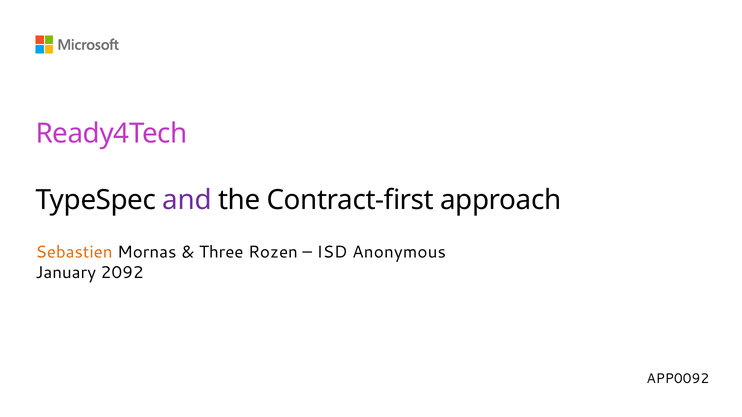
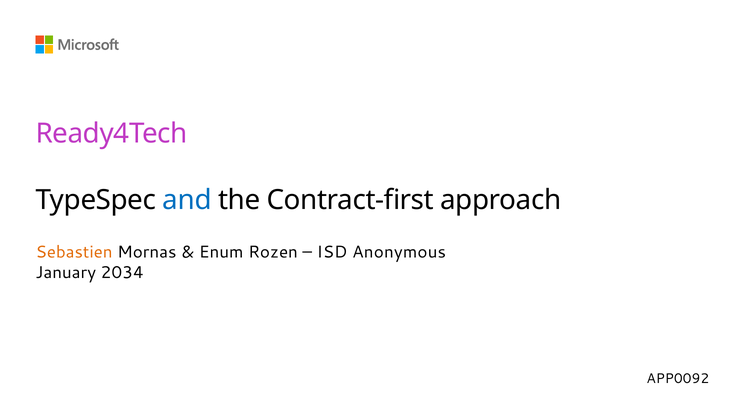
and colour: purple -> blue (187, 200)
Three: Three -> Enum (221, 253)
2092: 2092 -> 2034 (122, 273)
